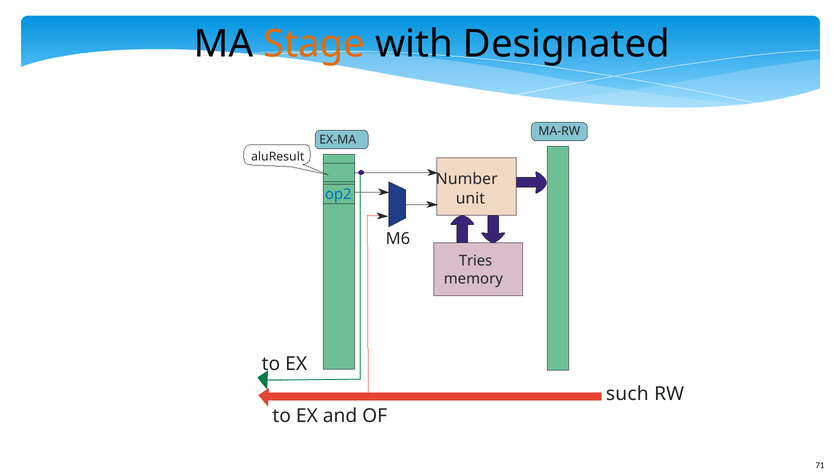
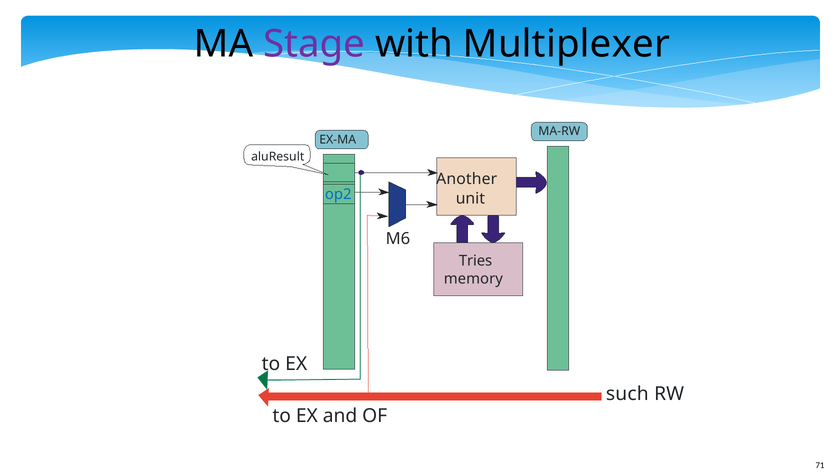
Stage colour: orange -> purple (314, 44)
Designated: Designated -> Multiplexer (566, 44)
Number: Number -> Another (467, 179)
